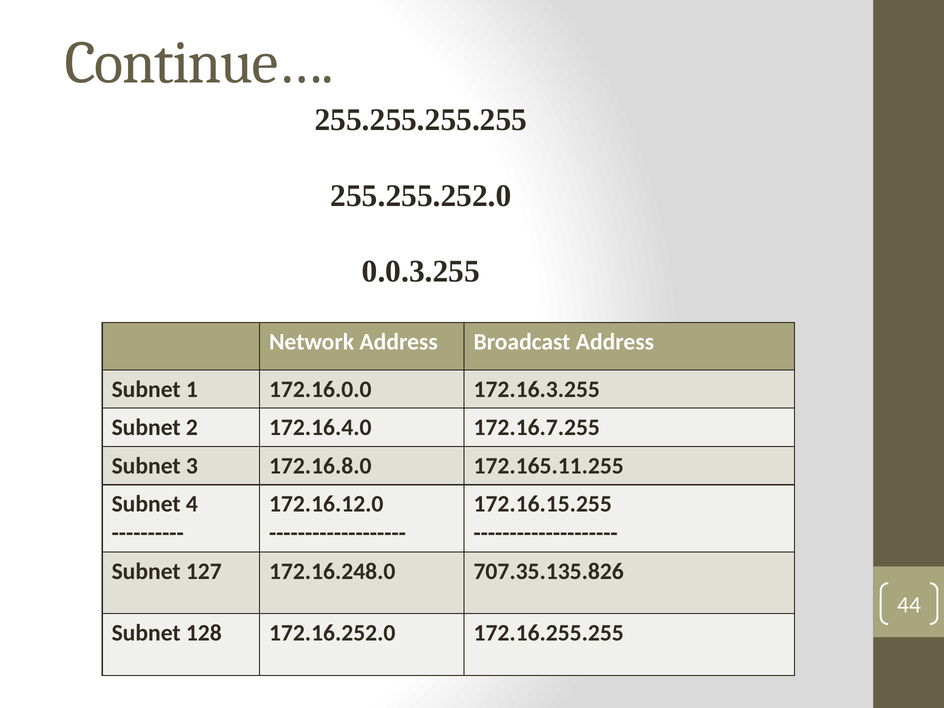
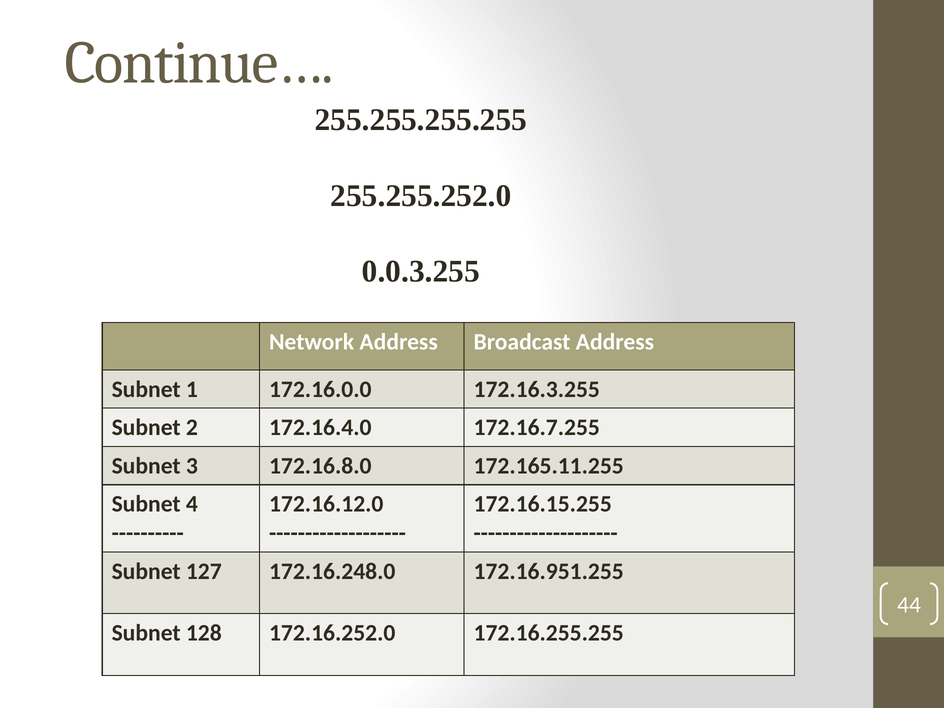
707.35.135.826: 707.35.135.826 -> 172.16.951.255 (549, 571)
